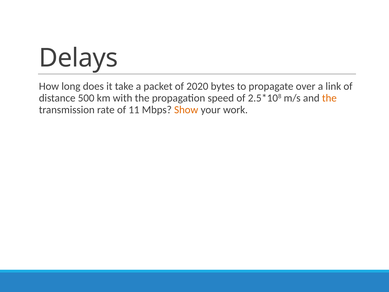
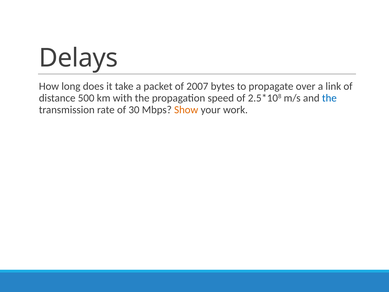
2020: 2020 -> 2007 (197, 86)
the colour: orange -> blue (329, 98)
11: 11 -> 30 (134, 110)
